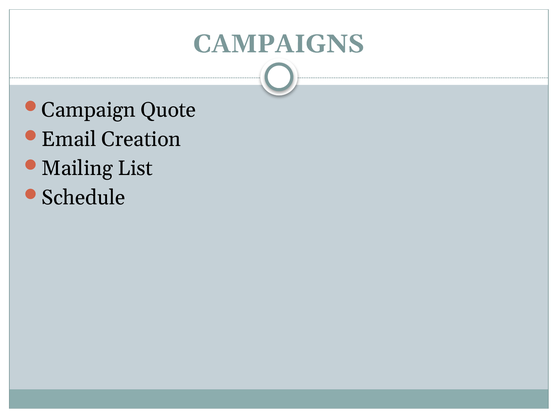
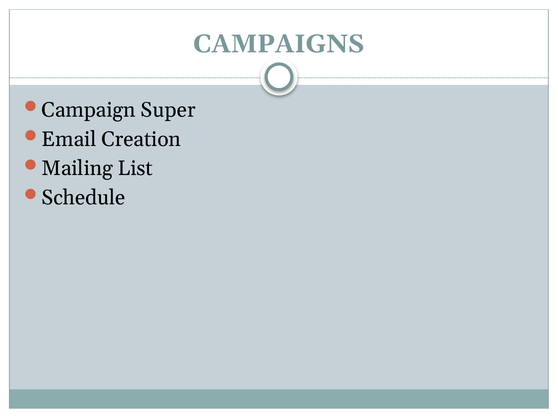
Quote: Quote -> Super (168, 110)
